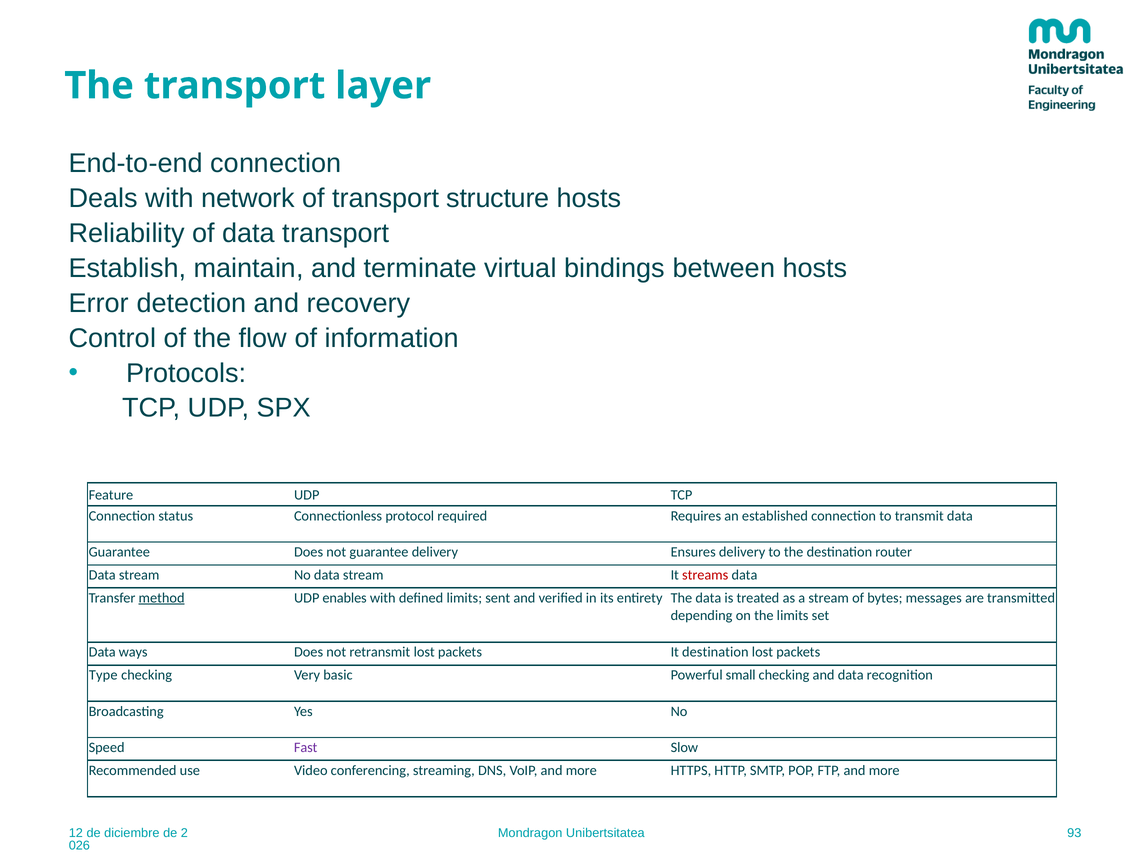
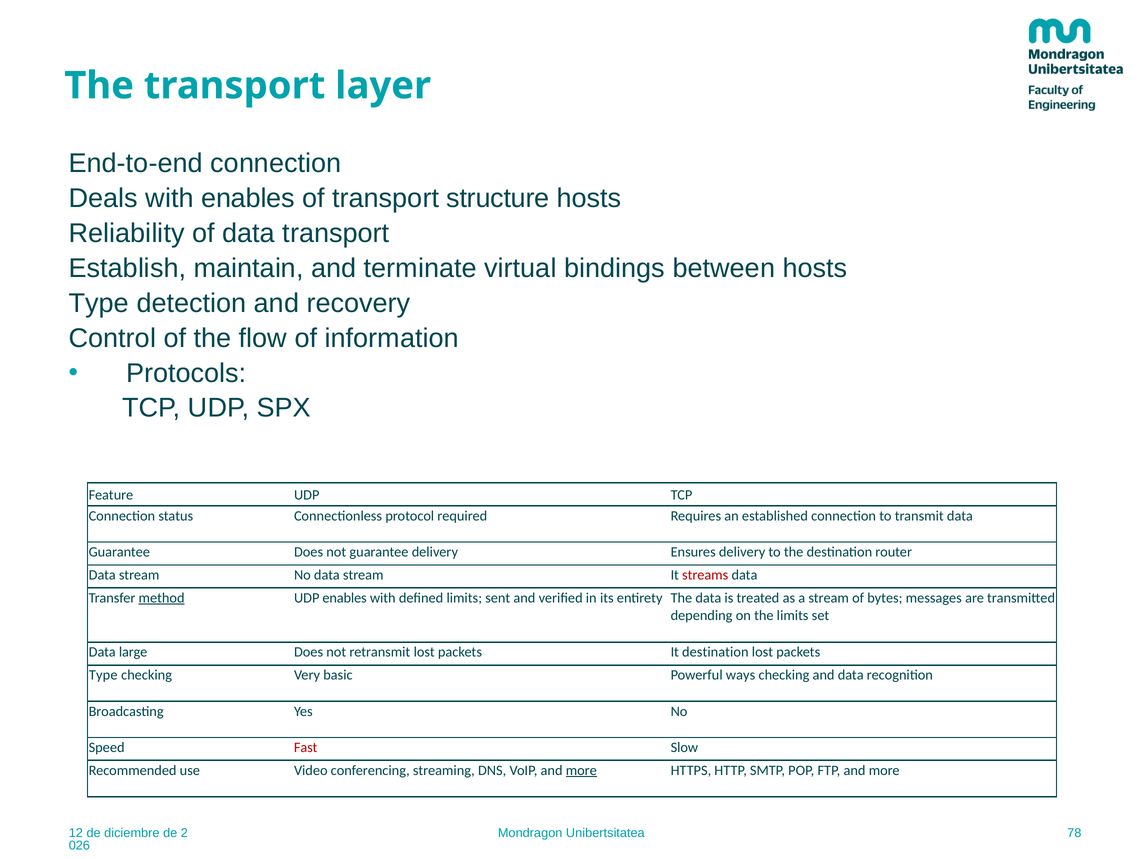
with network: network -> enables (248, 198)
Error: Error -> Type (99, 303)
ways: ways -> large (133, 653)
small: small -> ways (741, 676)
Fast colour: purple -> red (306, 748)
more underline: none -> present (581, 771)
93: 93 -> 78 (1074, 833)
